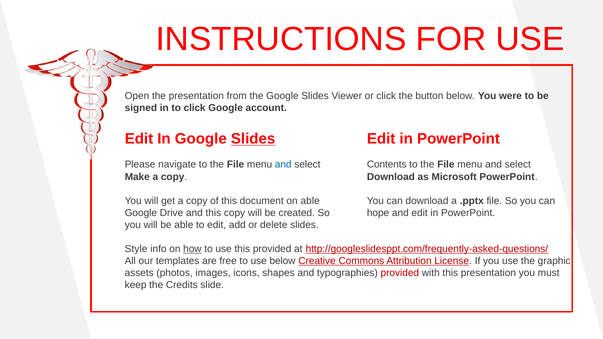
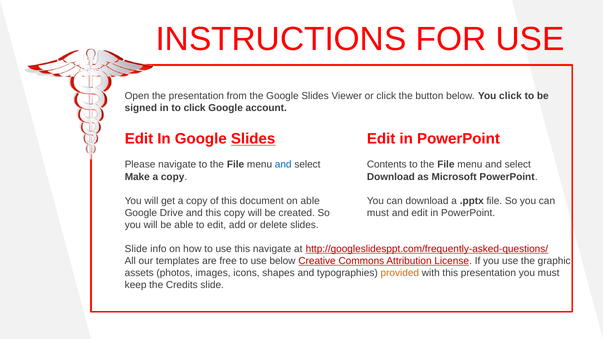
You were: were -> click (510, 96)
hope: hope -> must (378, 213)
Style: Style -> Slide (136, 249)
how underline: present -> none (192, 249)
this provided: provided -> navigate (272, 249)
provided colour: red -> orange (400, 273)
